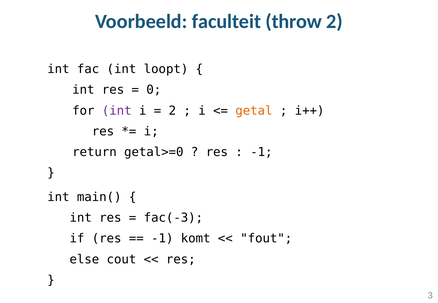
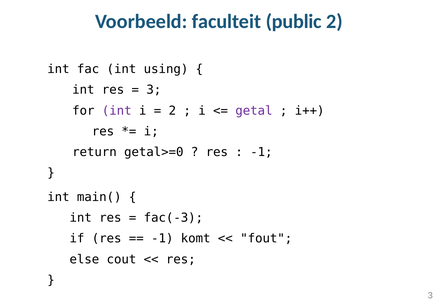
throw: throw -> public (294, 22)
loopt: loopt -> using (166, 69)
0: 0 -> 3 (154, 90)
getal colour: orange -> purple (254, 111)
